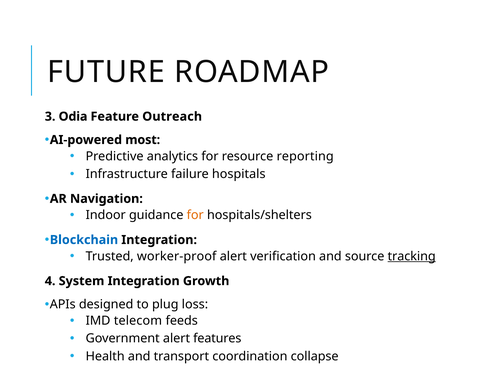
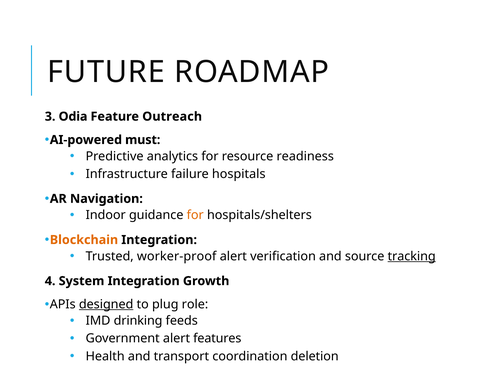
most: most -> must (143, 140)
reporting: reporting -> readiness (305, 156)
Blockchain colour: blue -> orange (84, 240)
designed underline: none -> present (106, 305)
loss: loss -> role (195, 305)
telecom: telecom -> drinking (138, 321)
collapse: collapse -> deletion (315, 357)
